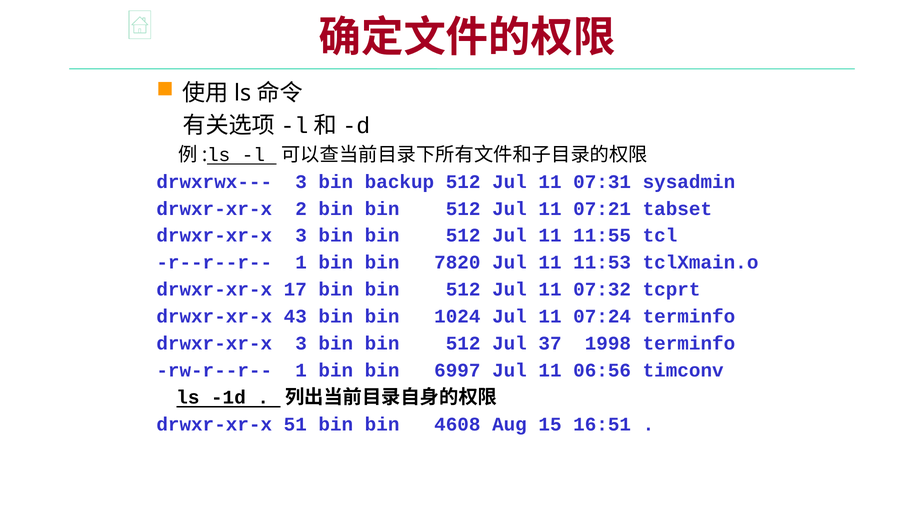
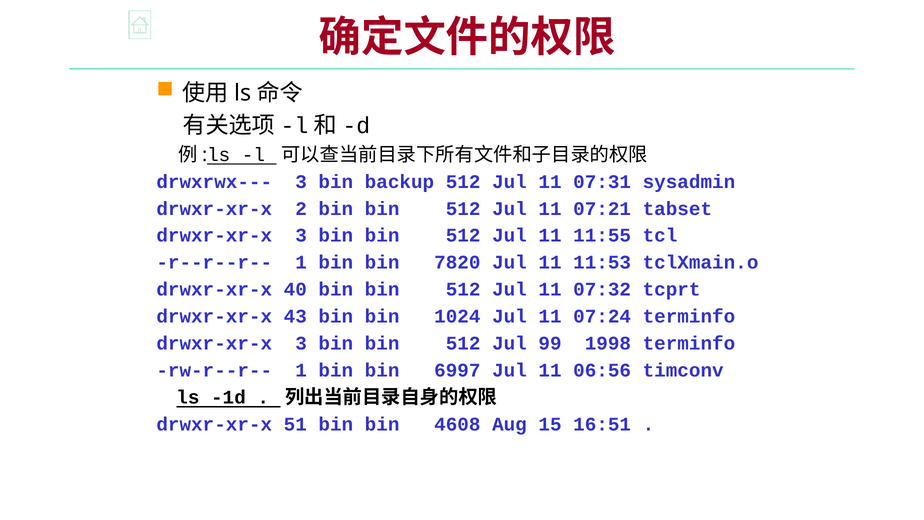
17: 17 -> 40 (295, 289)
37: 37 -> 99 (550, 343)
